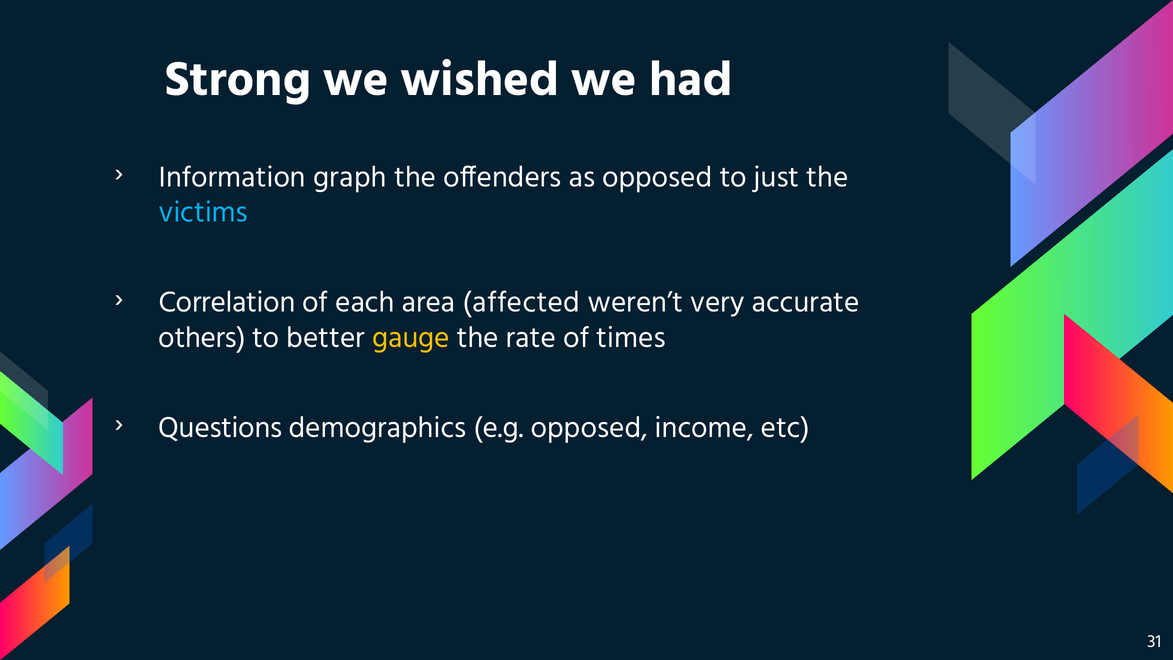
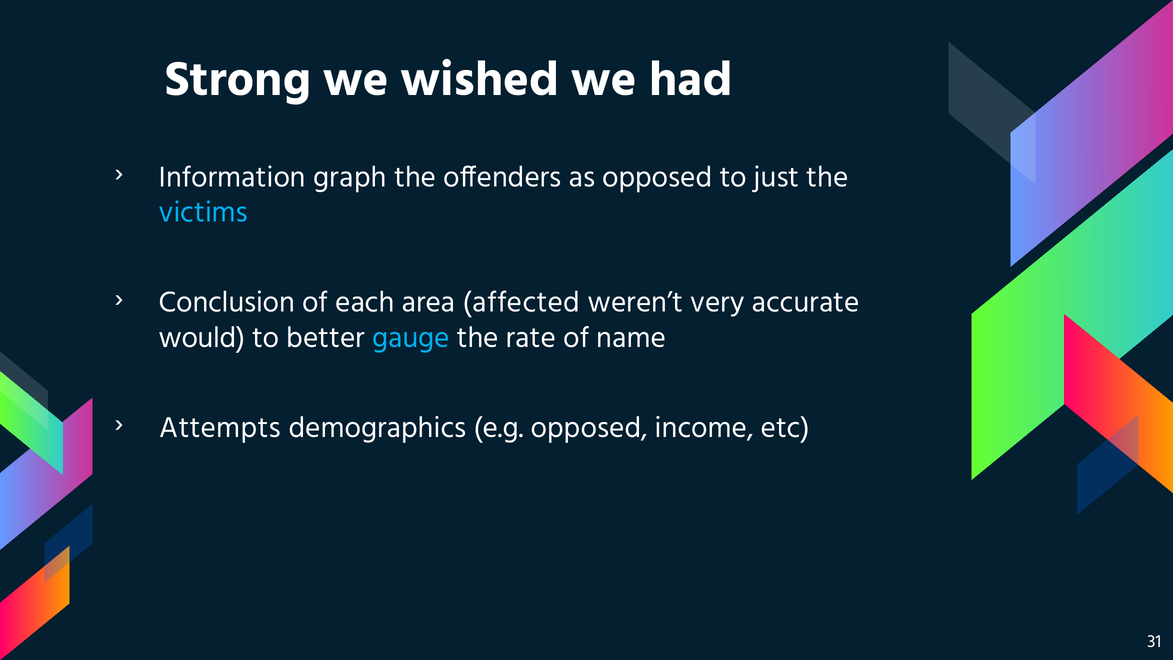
Correlation: Correlation -> Conclusion (227, 302)
others: others -> would (202, 337)
gauge colour: yellow -> light blue (411, 337)
times: times -> name (631, 337)
Questions: Questions -> Attempts (220, 427)
